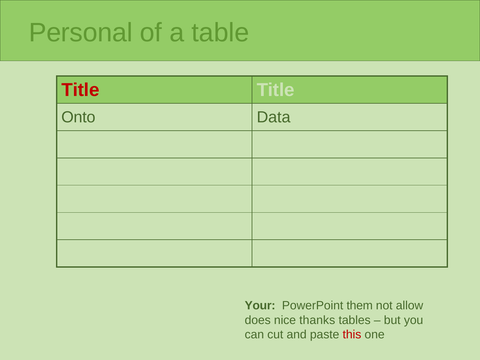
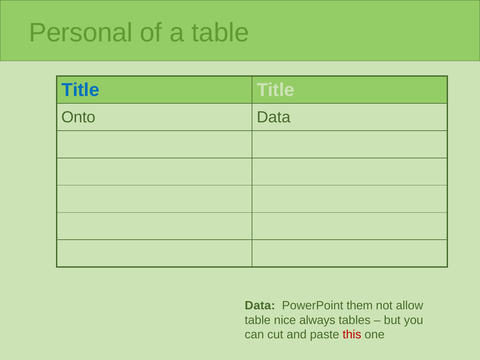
Title colour: red -> blue (80, 90)
Your: Your -> Data (260, 306)
does: does -> table (258, 320)
thanks: thanks -> always (317, 320)
